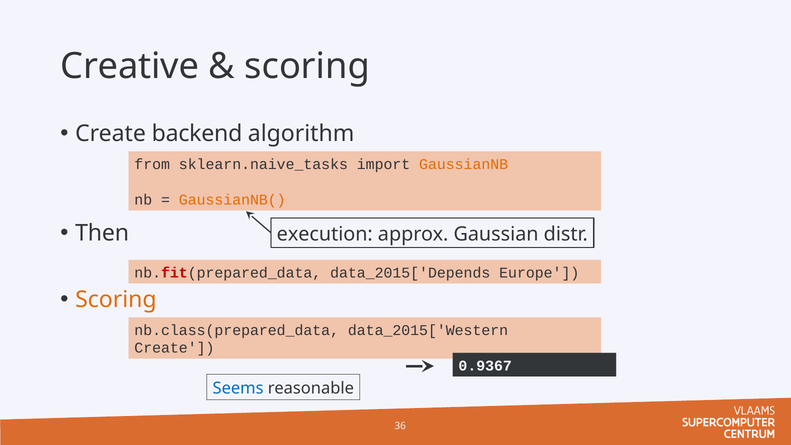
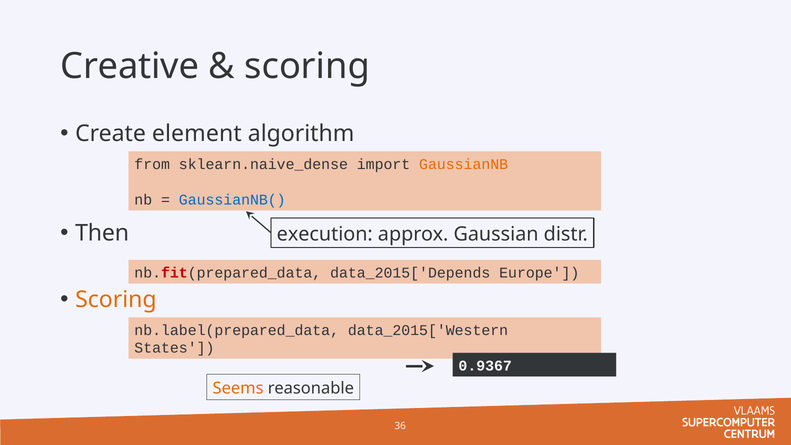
backend: backend -> element (197, 134)
sklearn.naive_tasks: sklearn.naive_tasks -> sklearn.naive_dense (263, 164)
GaussianNB( colour: orange -> blue (232, 200)
nb.class(prepared_data: nb.class(prepared_data -> nb.label(prepared_data (237, 330)
Create: Create -> States (174, 348)
Seems colour: blue -> orange (238, 388)
